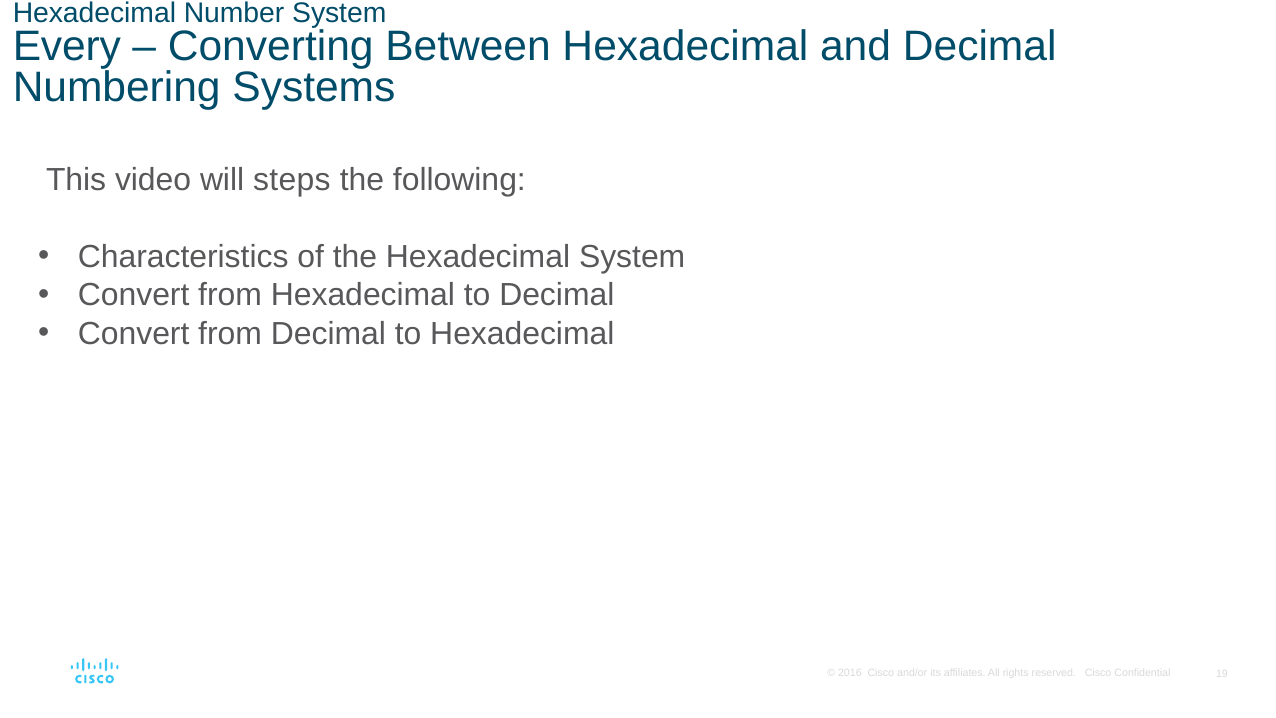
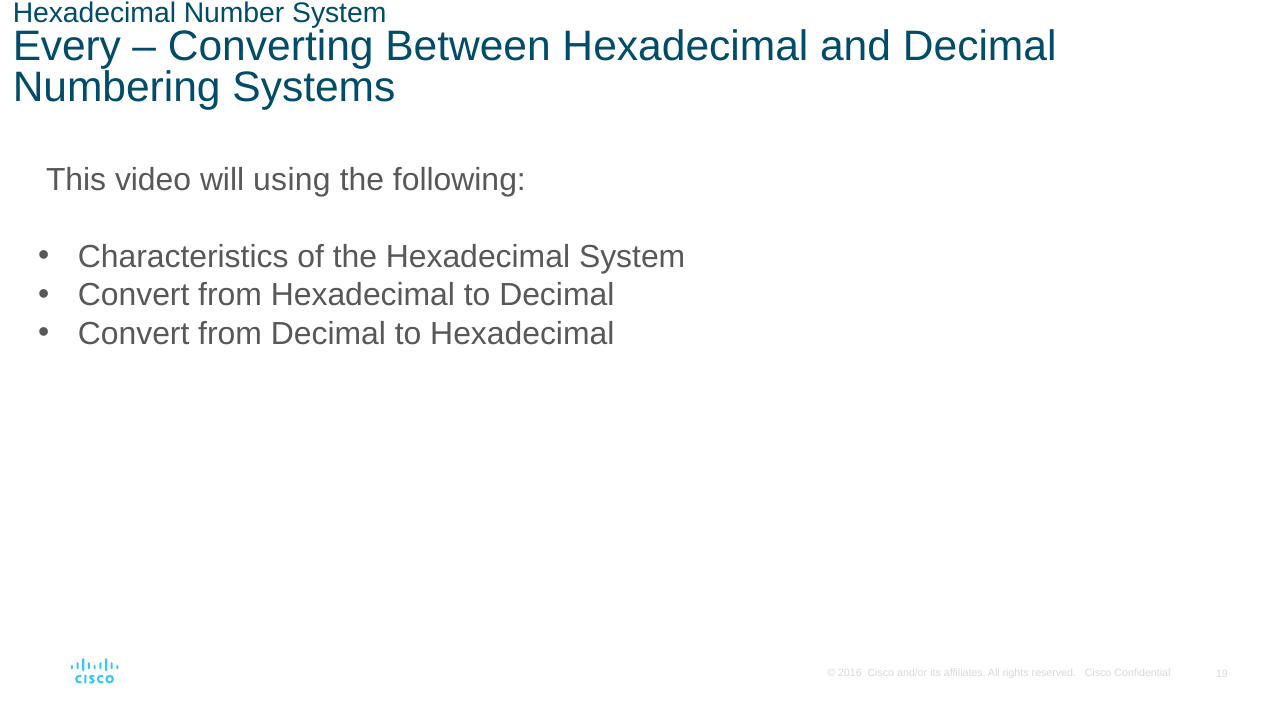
steps: steps -> using (292, 180)
